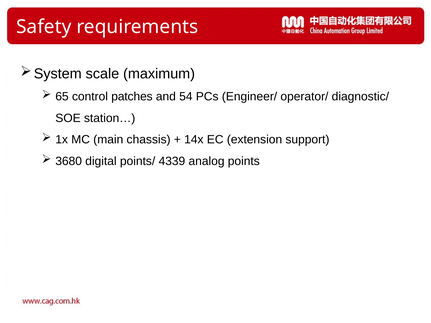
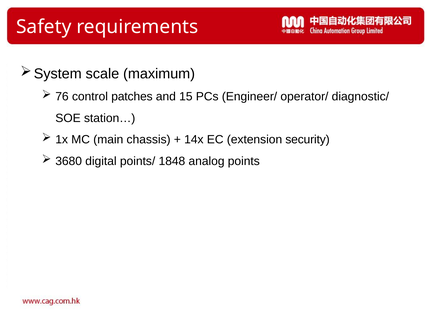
65: 65 -> 76 (62, 97)
54: 54 -> 15 (186, 97)
support: support -> security (308, 140)
4339: 4339 -> 1848 (172, 161)
